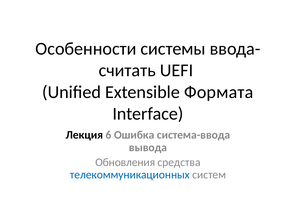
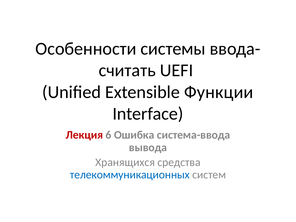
Формата: Формата -> Функции (219, 92)
Лекция colour: black -> red (84, 135)
Обновления: Обновления -> Хранящихся (125, 162)
